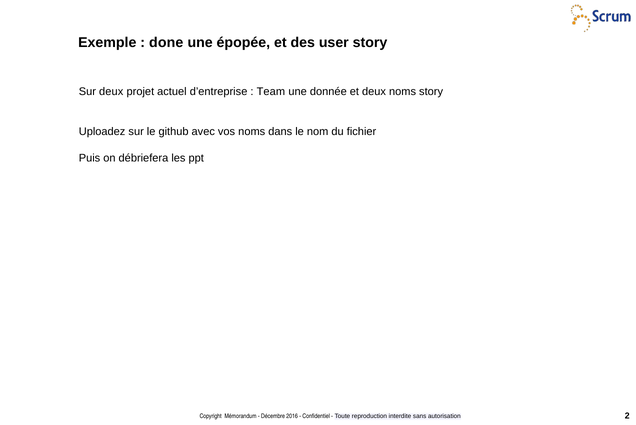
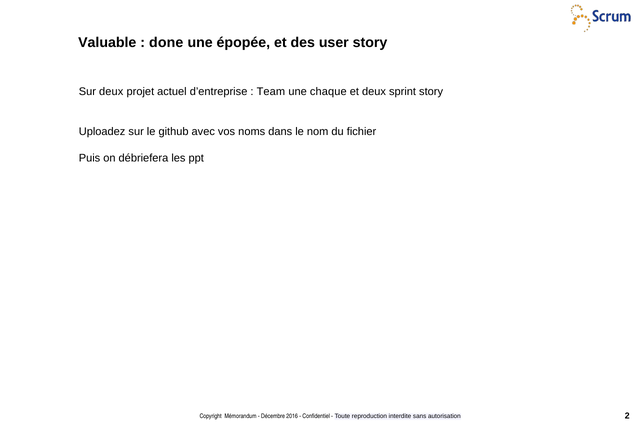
Exemple: Exemple -> Valuable (107, 43)
donnée: donnée -> chaque (328, 92)
deux noms: noms -> sprint (403, 92)
